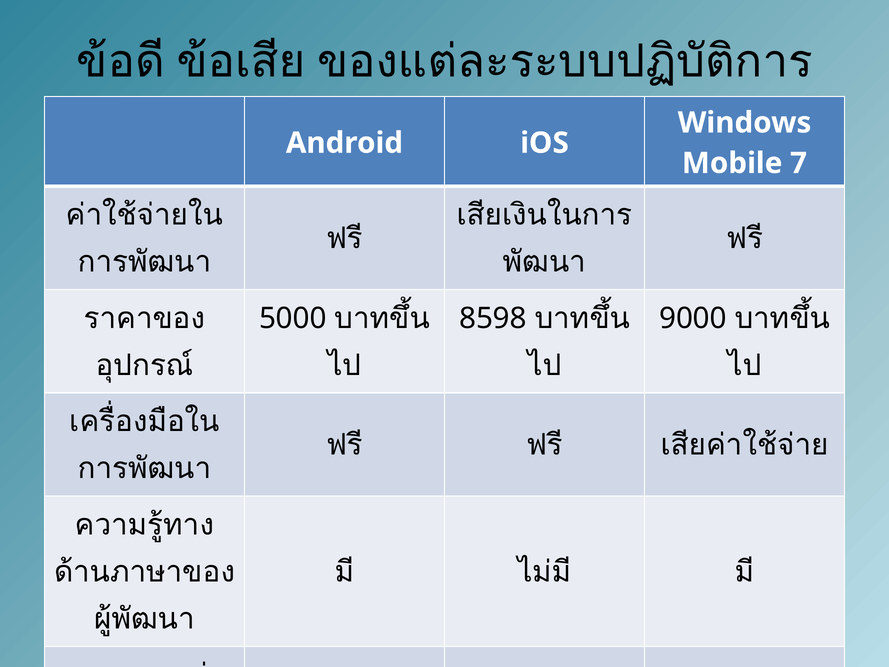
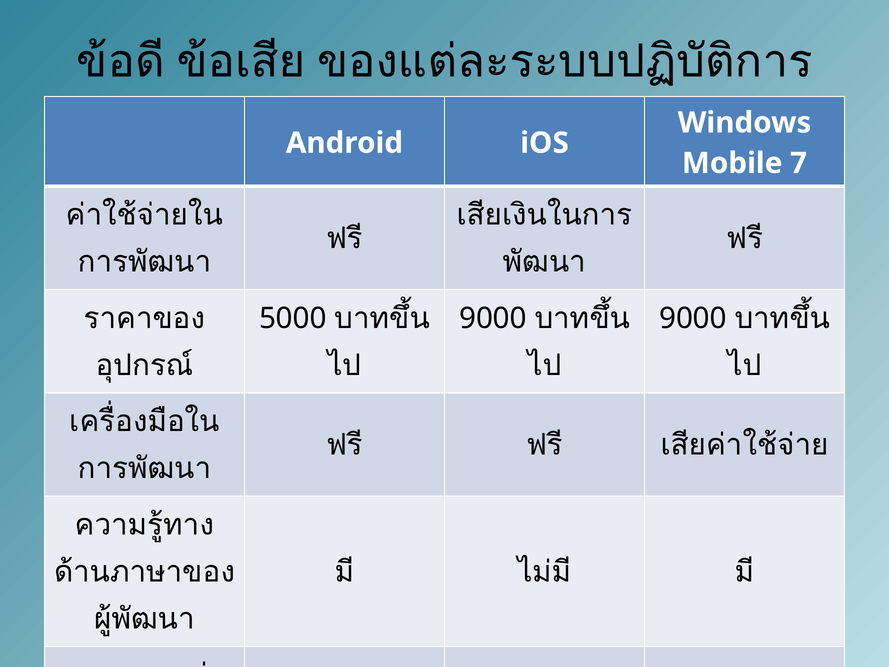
8598: 8598 -> 9000 (493, 318)
